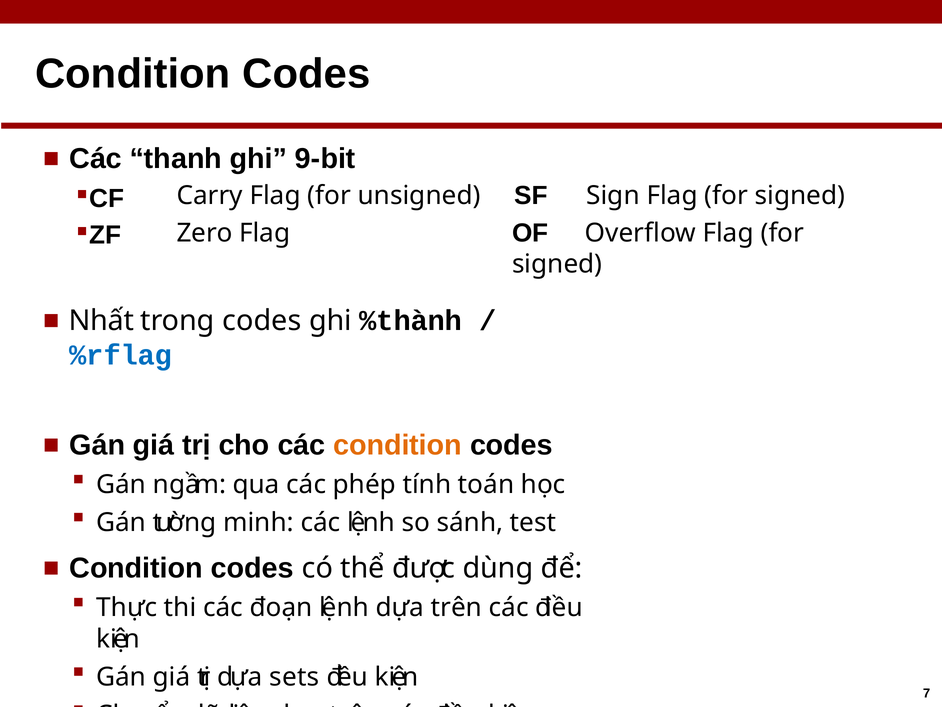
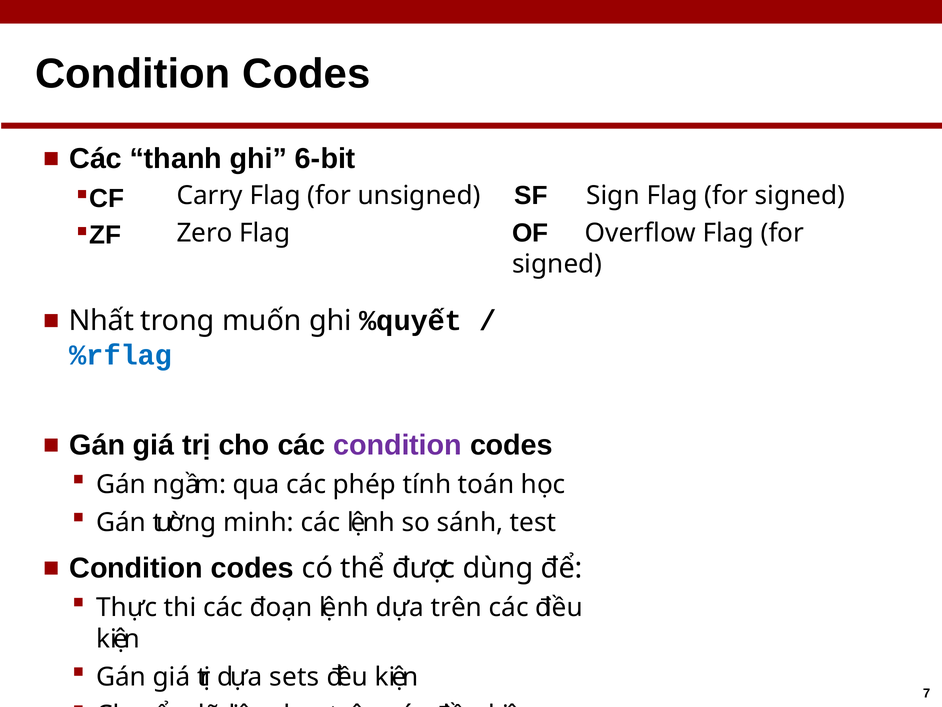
9-bit: 9-bit -> 6-bit (325, 158)
trong codes: codes -> muốn (262, 320)
%thành: %thành -> %quyết (411, 320)
condition colour: orange -> purple (398, 445)
